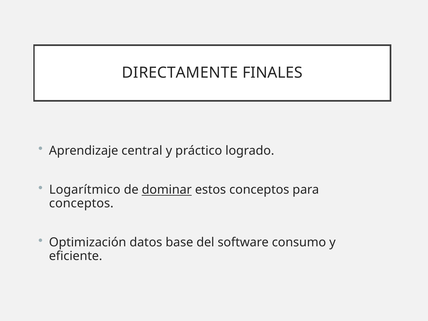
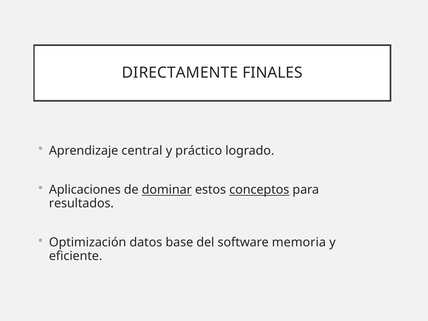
Logarítmico: Logarítmico -> Aplicaciones (85, 190)
conceptos underline: none -> present (259, 190)
conceptos: conceptos -> resultados (81, 203)
consumo: consumo -> memoria (299, 243)
